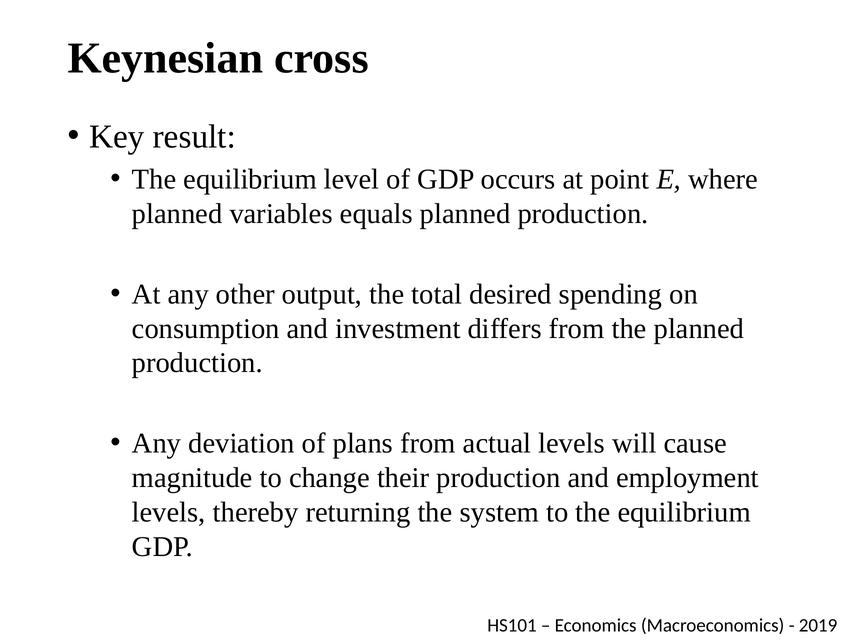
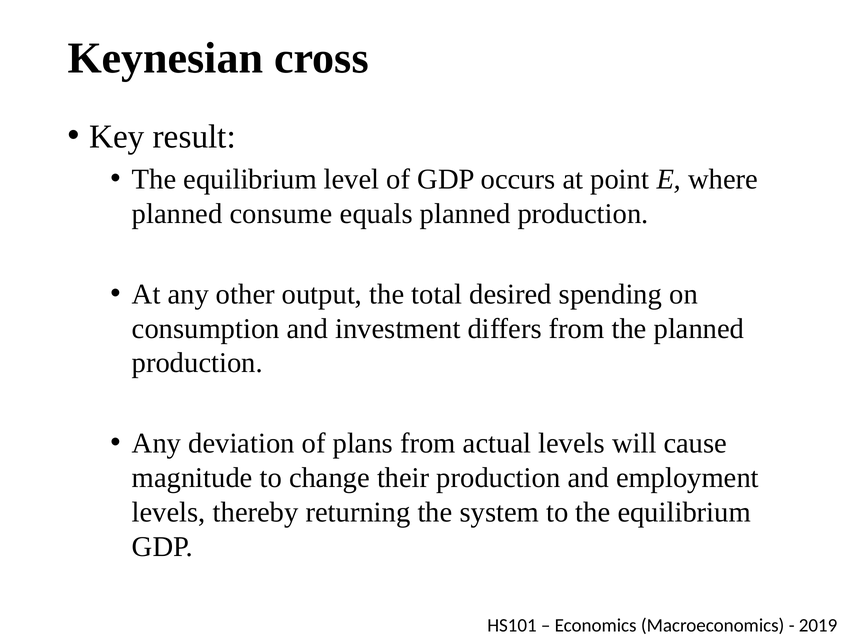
variables: variables -> consume (281, 214)
